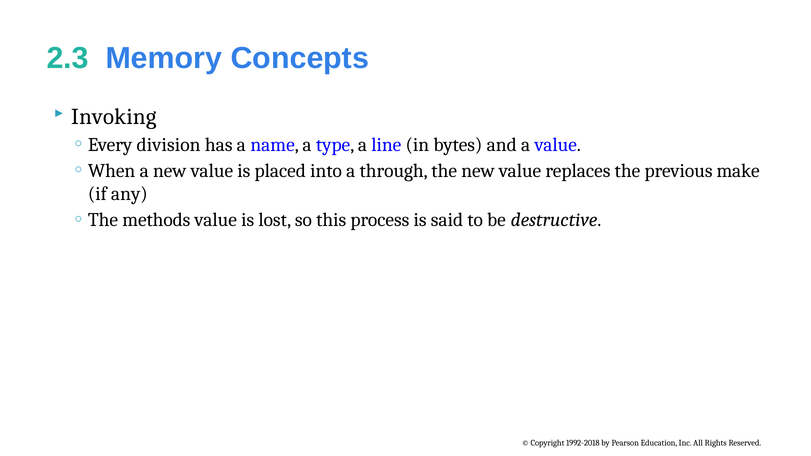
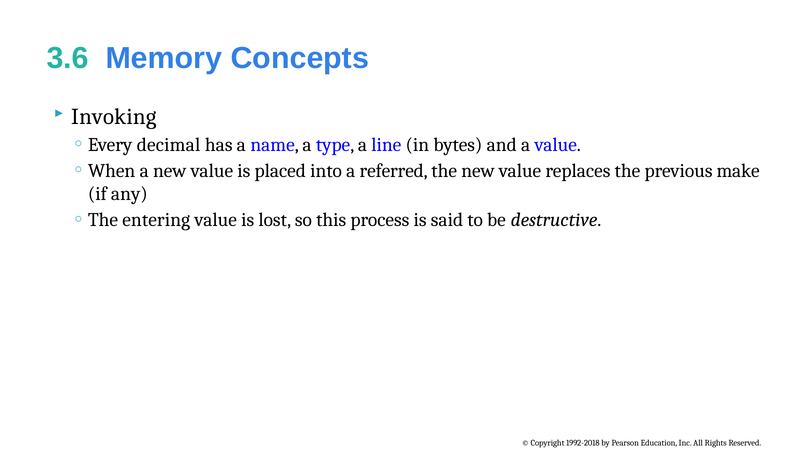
2.3: 2.3 -> 3.6 (68, 58)
division: division -> decimal (169, 145)
through: through -> referred (394, 171)
methods: methods -> entering (156, 220)
